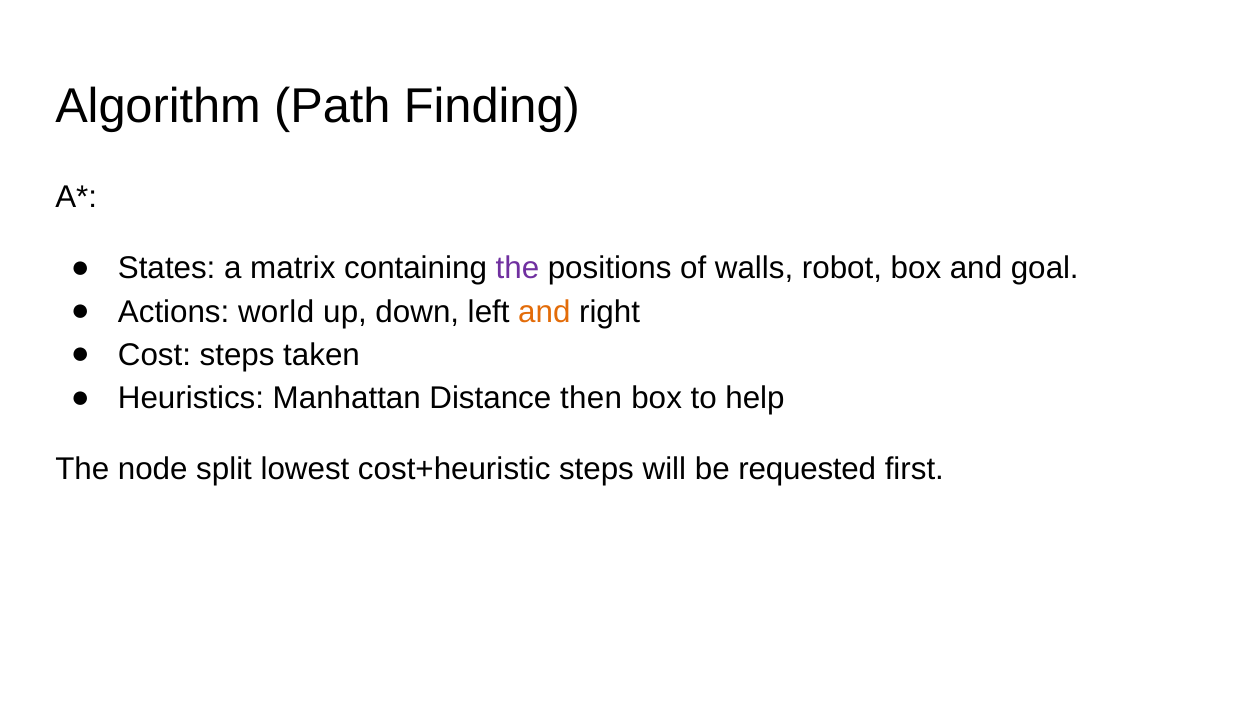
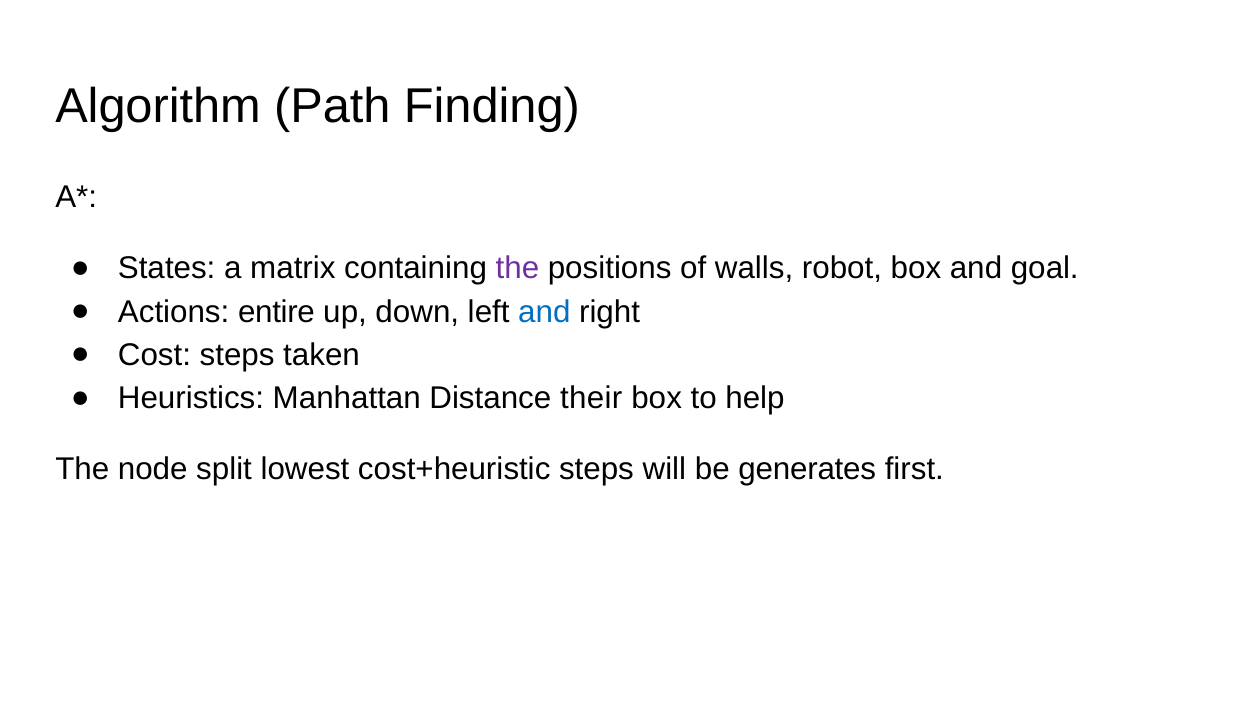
world: world -> entire (276, 312)
and colour: orange -> blue (544, 312)
then: then -> their (591, 398)
requested: requested -> generates (807, 469)
